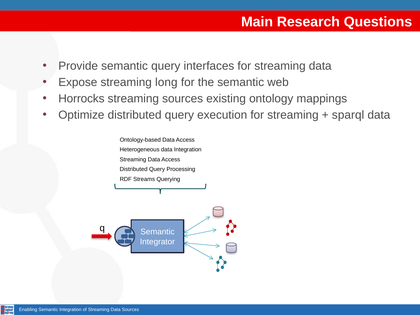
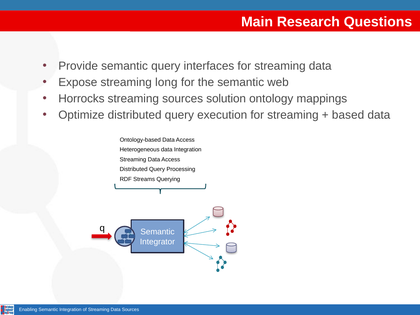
existing: existing -> solution (226, 99)
sparql: sparql -> based (348, 115)
